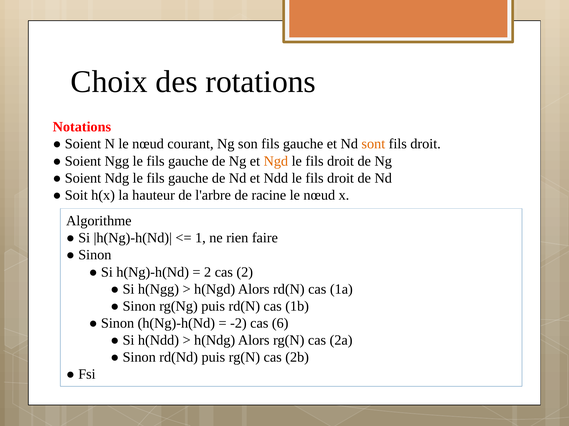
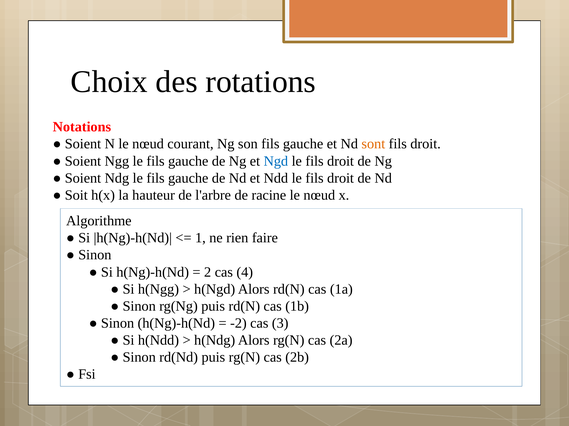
Ngd colour: orange -> blue (276, 161)
cas 2: 2 -> 4 (245, 272)
6: 6 -> 3 (280, 324)
